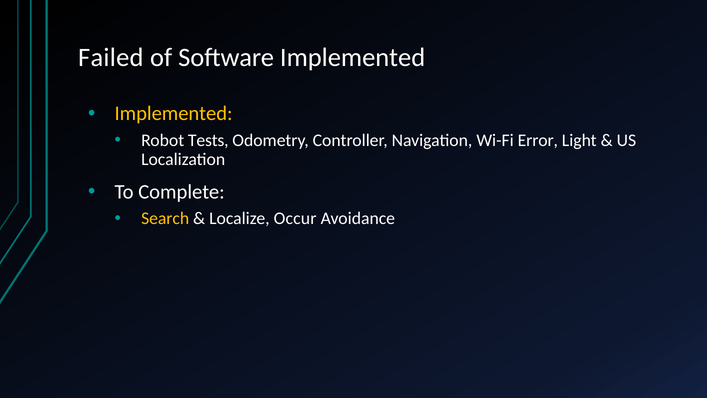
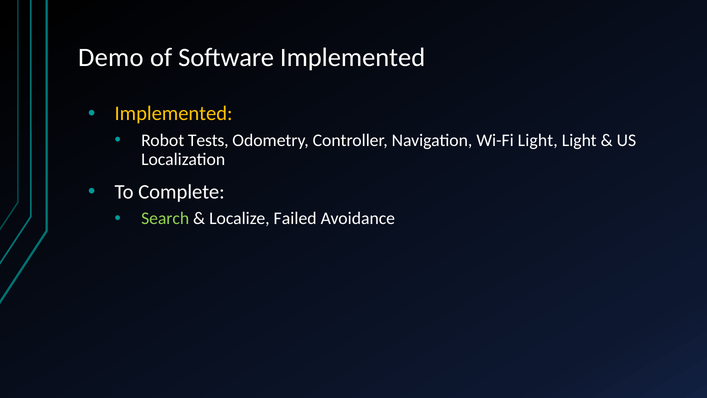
Failed: Failed -> Demo (111, 57)
Wi-Fi Error: Error -> Light (538, 140)
Search colour: yellow -> light green (165, 218)
Occur: Occur -> Failed (295, 218)
